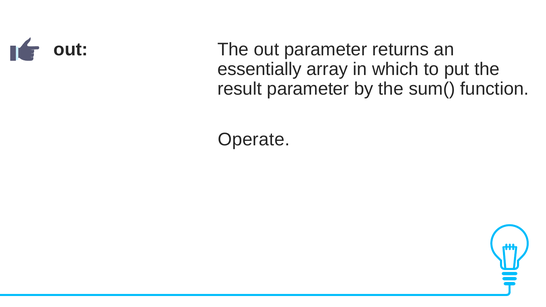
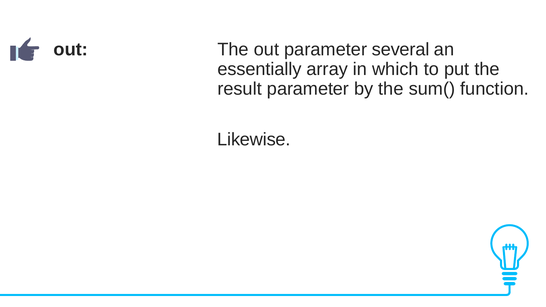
returns: returns -> several (401, 50)
Operate: Operate -> Likewise (254, 140)
